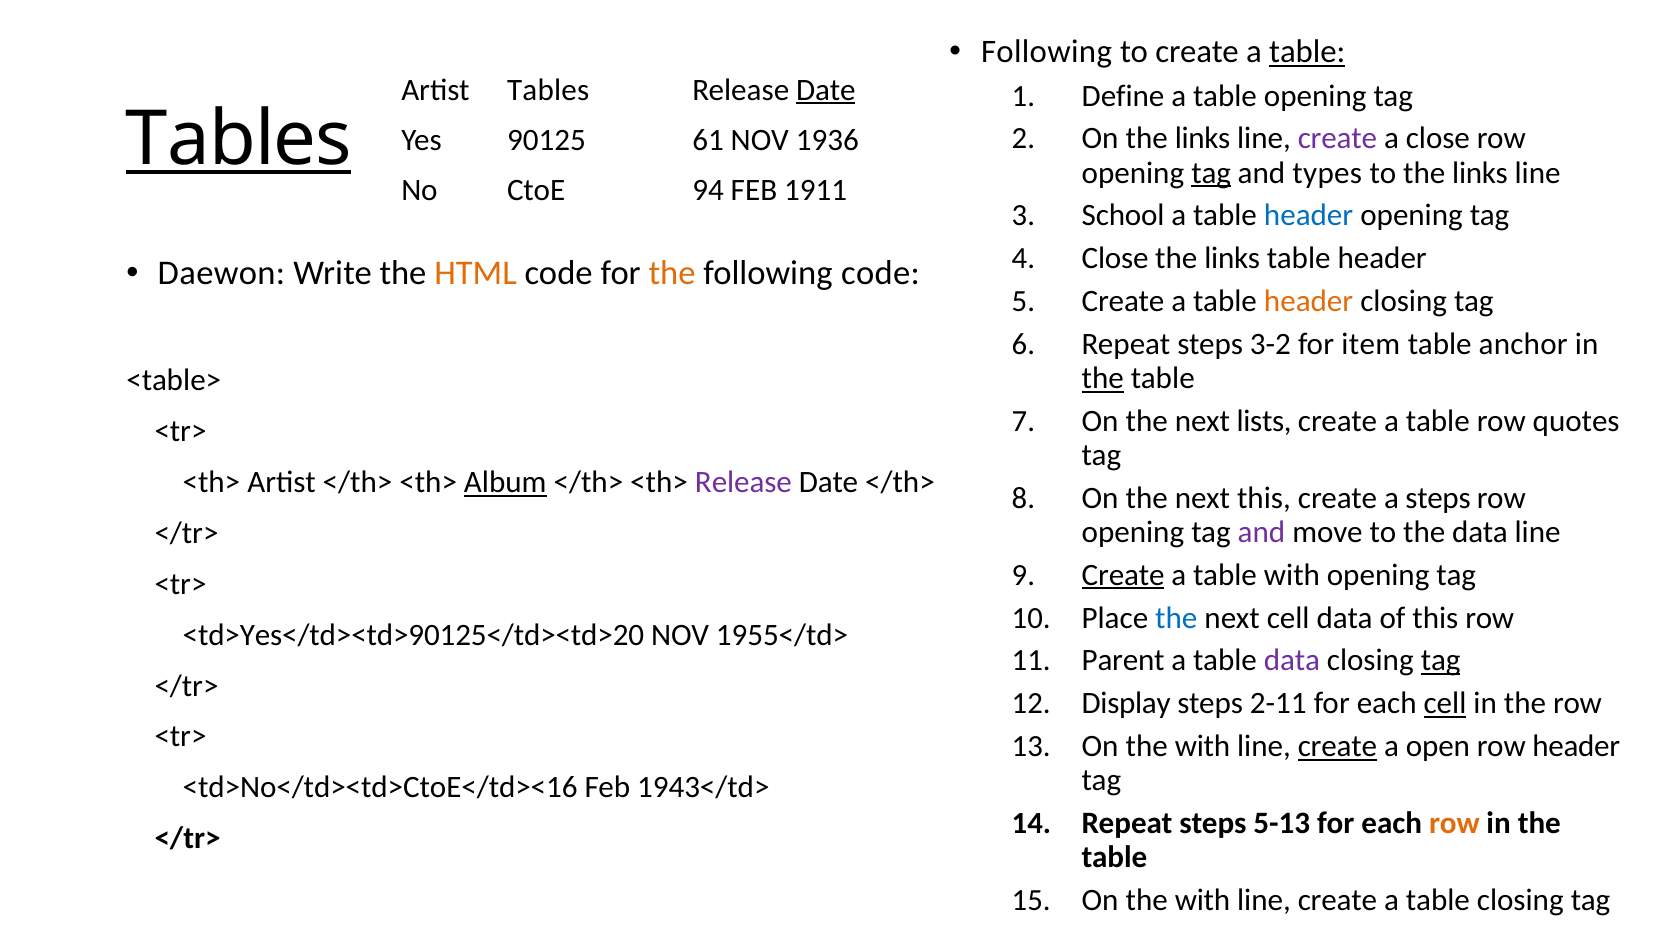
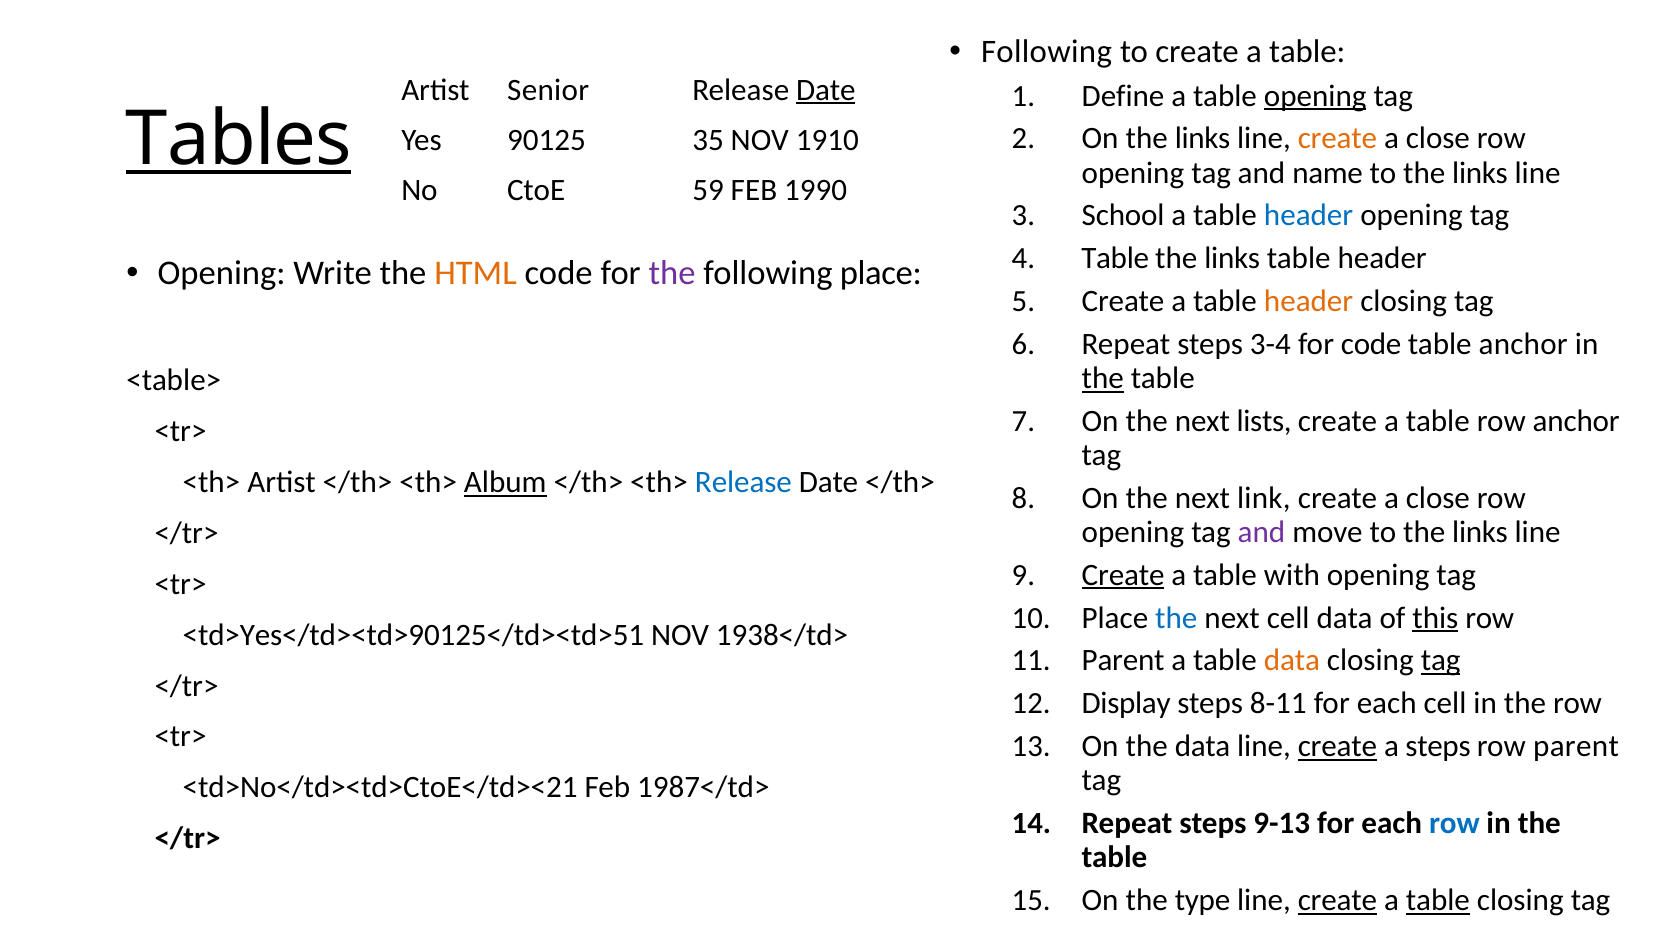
table underline: present -> none (1307, 52)
Artist Tables: Tables -> Senior (548, 90)
opening underline: none -> present (1315, 96)
create colour: purple -> orange (1337, 139)
61: 61 -> 35 (708, 140)
1936: 1936 -> 1910 (827, 140)
tag underline: present -> none (1211, 173)
types: types -> name (1328, 173)
94: 94 -> 59 (708, 191)
1911: 1911 -> 1990 (816, 191)
Close: Close -> Table (1115, 258)
Daewon: Daewon -> Opening (222, 273)
the colour: orange -> purple (672, 273)
following code: code -> place (881, 273)
3-2: 3-2 -> 3-4 (1270, 344)
for item: item -> code (1371, 344)
row quotes: quotes -> anchor (1576, 421)
Release colour: purple -> blue (743, 482)
next this: this -> link (1264, 498)
steps: steps -> close (1438, 498)
move to the data: data -> links (1480, 532)
this underline: none -> present (1435, 618)
<td>Yes</td><td>90125</td><td>20: <td>Yes</td><td>90125</td><td>20 -> <td>Yes</td><td>90125</td><td>51 (413, 635)
1955</td>: 1955</td> -> 1938</td> (782, 635)
data colour: purple -> orange (1292, 661)
2-11: 2-11 -> 8-11 (1278, 704)
cell underline: present -> none (1445, 704)
13 On the with: with -> data (1203, 746)
a open: open -> steps (1438, 746)
row header: header -> parent (1576, 746)
<td>No</td><td>CtoE</td><16: <td>No</td><td>CtoE</td><16 -> <td>No</td><td>CtoE</td><21 (380, 788)
1943</td>: 1943</td> -> 1987</td> (703, 788)
5-13: 5-13 -> 9-13 (1282, 823)
row colour: orange -> blue (1454, 823)
with: with -> type (1203, 900)
create underline: none -> present (1337, 900)
table underline: none -> present (1438, 900)
